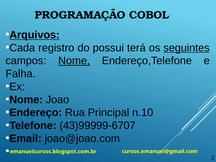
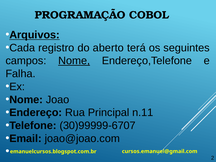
possui: possui -> aberto (108, 48)
seguintes underline: present -> none (187, 48)
n.10: n.10 -> n.11 (143, 113)
43)99999-6707: 43)99999-6707 -> 30)99999-6707 (98, 126)
